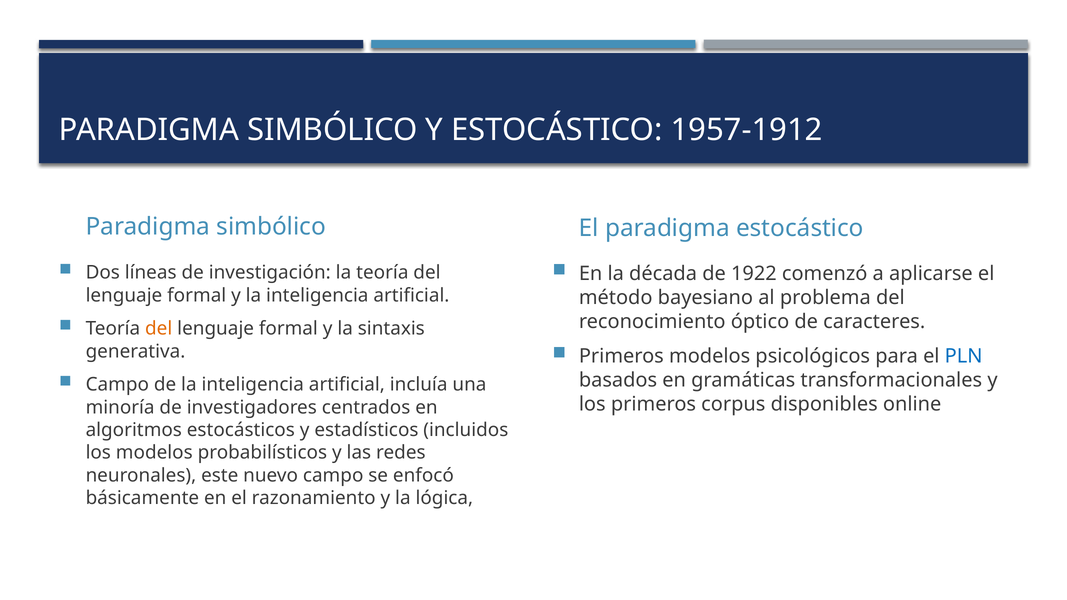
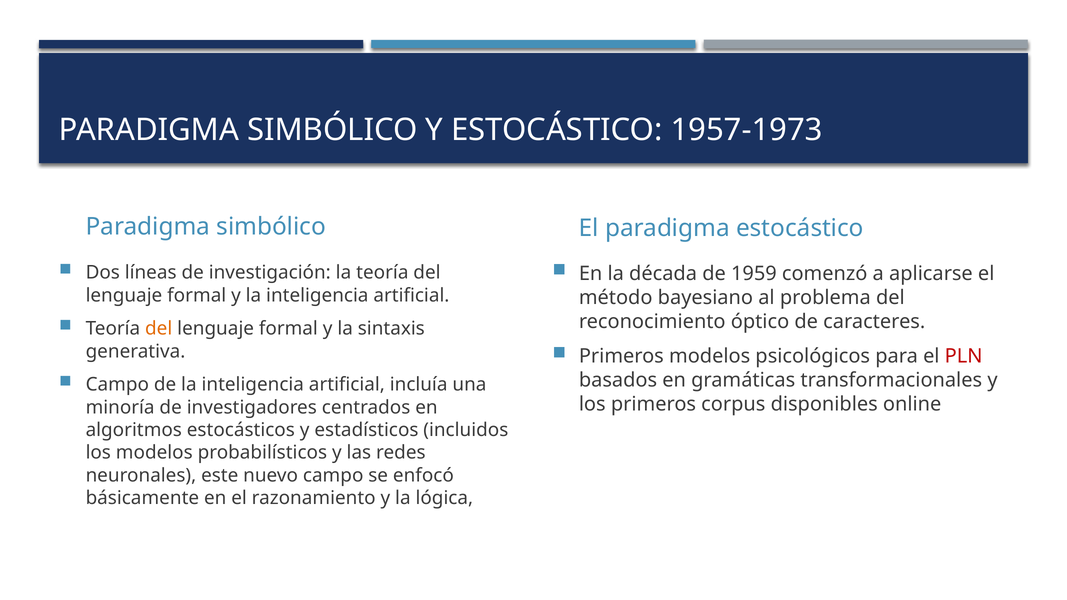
1957-1912: 1957-1912 -> 1957-1973 (747, 130)
1922: 1922 -> 1959 (754, 273)
PLN colour: blue -> red (964, 356)
